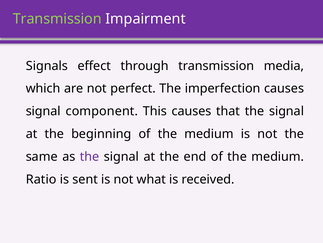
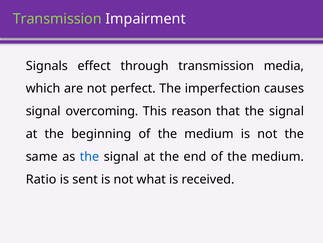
component: component -> overcoming (102, 111)
This causes: causes -> reason (192, 111)
the colour: purple -> blue (90, 156)
